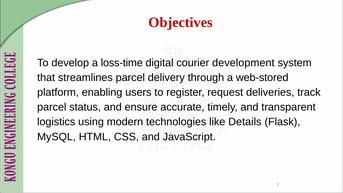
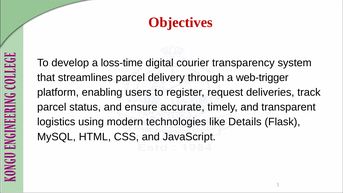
development: development -> transparency (243, 63)
web-stored: web-stored -> web-trigger (262, 78)
